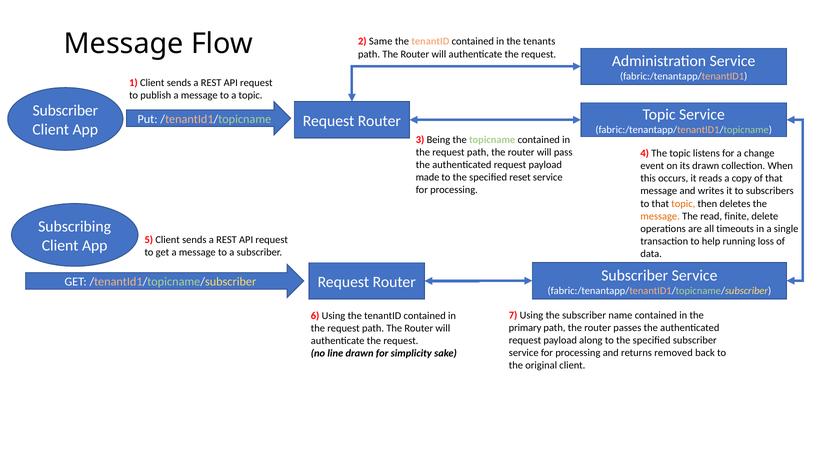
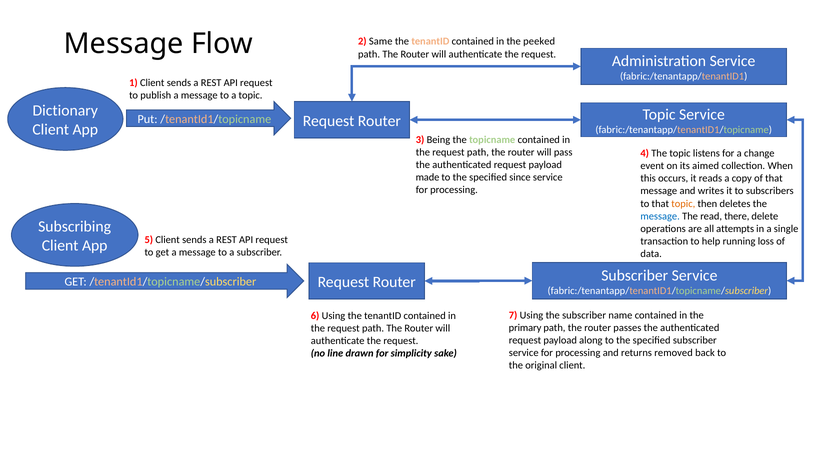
tenants: tenants -> peeked (539, 42)
Subscriber: Subscriber -> Dictionary (65, 111)
its drawn: drawn -> aimed (706, 166)
reset: reset -> since (520, 177)
message colour: orange -> blue (660, 216)
finite: finite -> there (737, 216)
timeouts: timeouts -> attempts (735, 229)
